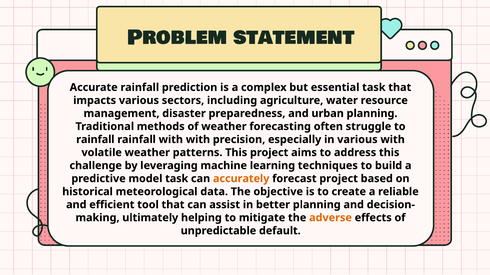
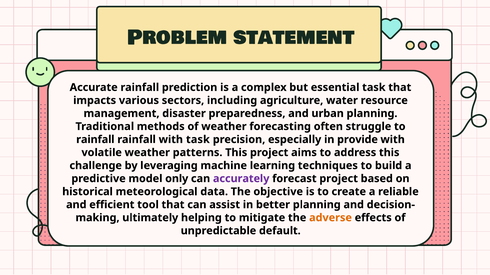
with with: with -> task (198, 140)
in various: various -> provide (357, 140)
model task: task -> only (177, 179)
accurately colour: orange -> purple (241, 179)
